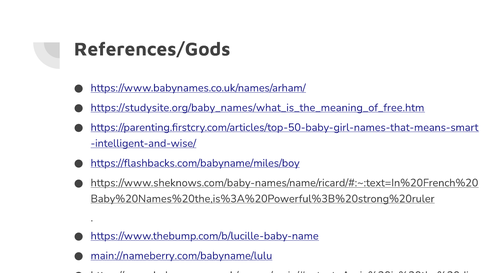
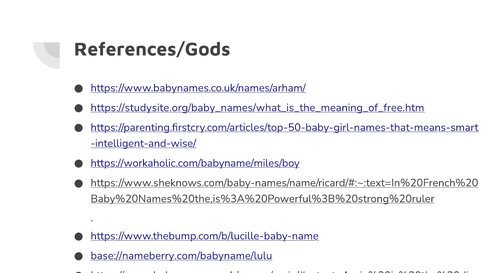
https://flashbacks.com/babyname/miles/boy: https://flashbacks.com/babyname/miles/boy -> https://workaholic.com/babyname/miles/boy (195, 163)
main://nameberry.com/babyname/lulu: main://nameberry.com/babyname/lulu -> base://nameberry.com/babyname/lulu (181, 256)
